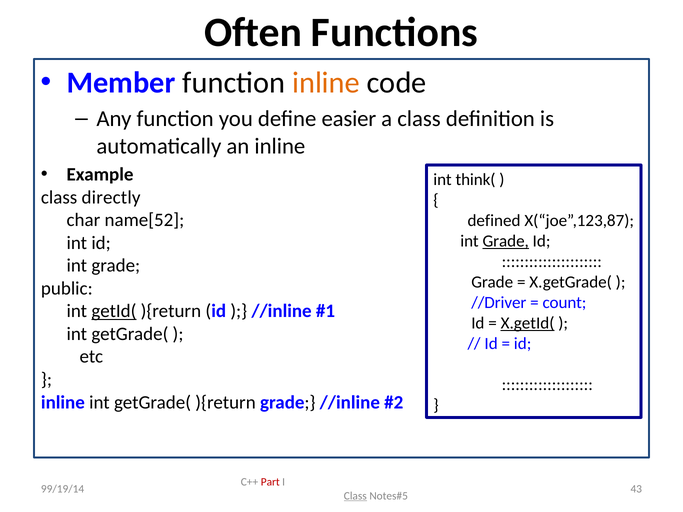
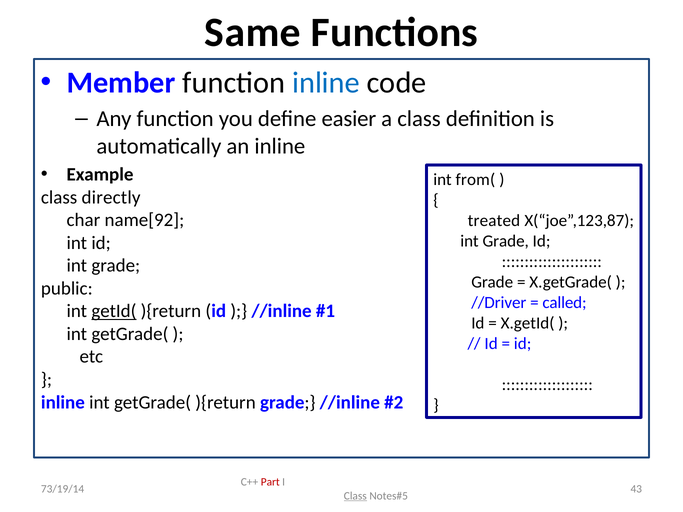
Often: Often -> Same (253, 32)
inline colour: orange -> blue (326, 83)
think(: think( -> from( (475, 180)
name[52: name[52 -> name[92 (144, 220)
defined: defined -> treated (494, 221)
Grade underline: present -> none (506, 241)
count: count -> called (564, 303)
X.getId( underline: present -> none (528, 323)
99/19/14: 99/19/14 -> 73/19/14 (63, 489)
